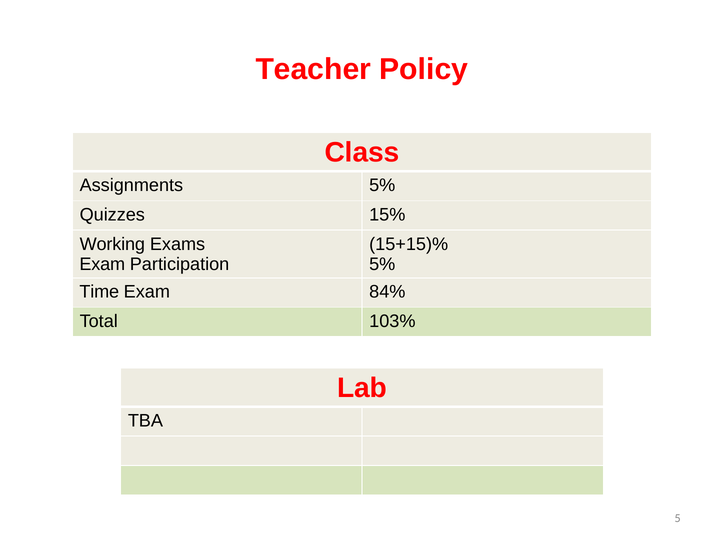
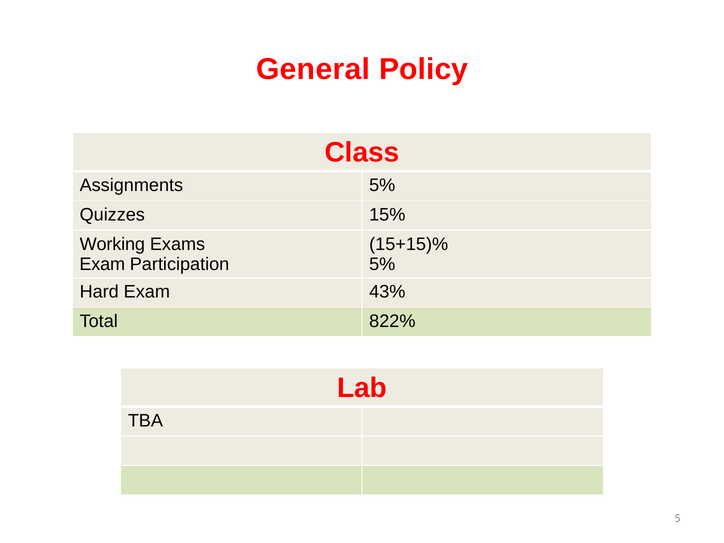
Teacher: Teacher -> General (313, 69)
Time: Time -> Hard (99, 292)
84%: 84% -> 43% (387, 292)
103%: 103% -> 822% (392, 321)
